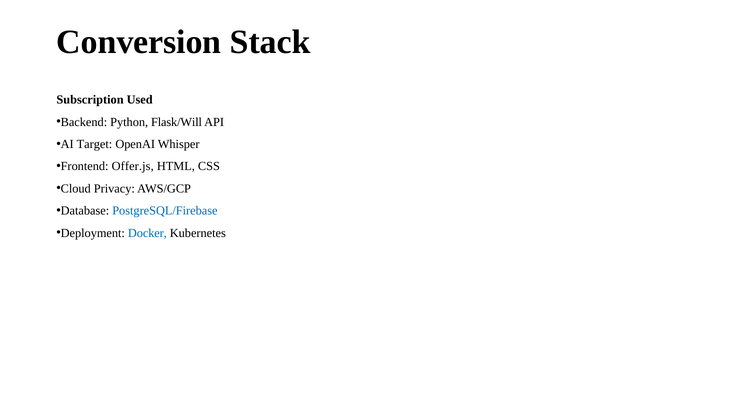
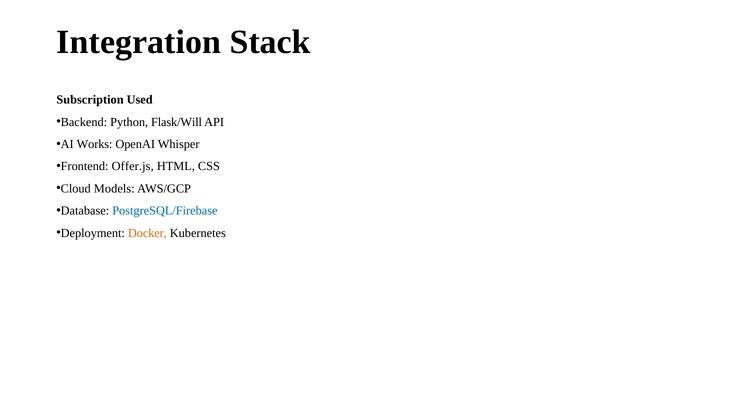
Conversion: Conversion -> Integration (139, 42)
Target: Target -> Works (95, 144)
Privacy: Privacy -> Models (114, 189)
Docker colour: blue -> orange (147, 233)
